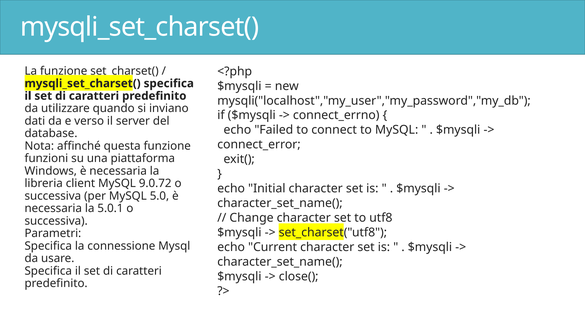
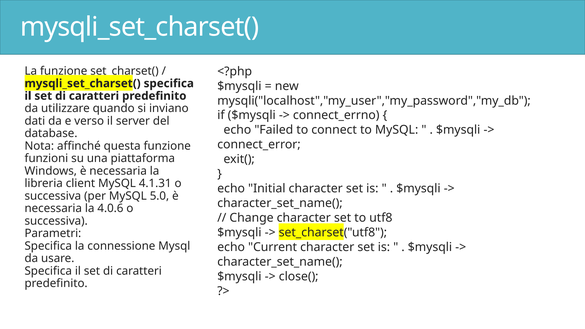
9.0.72: 9.0.72 -> 4.1.31 (155, 183)
5.0.1: 5.0.1 -> 4.0.6 (110, 209)
